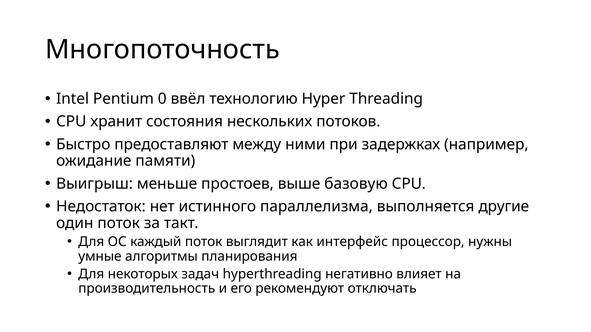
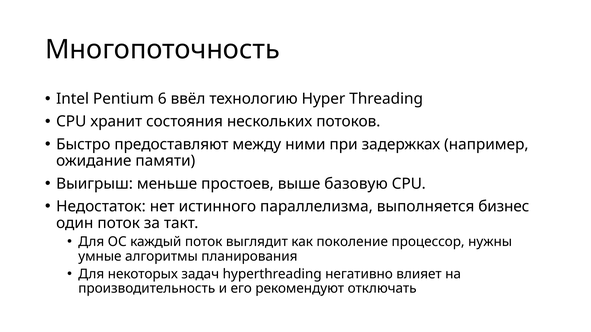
0: 0 -> 6 (162, 99)
другие: другие -> бизнес (504, 207)
интерфейс: интерфейс -> поколение (352, 242)
